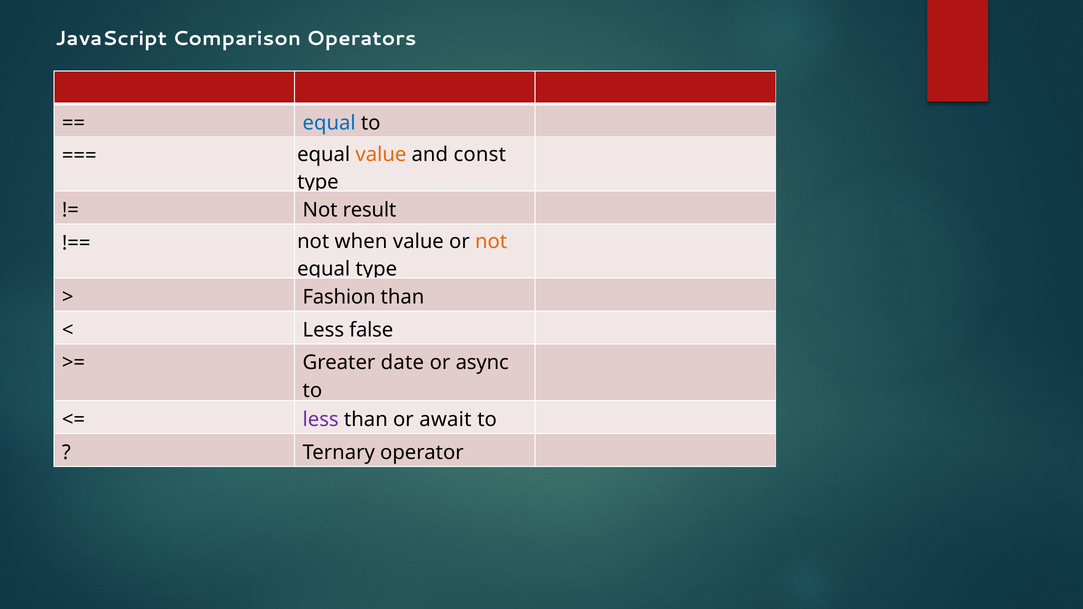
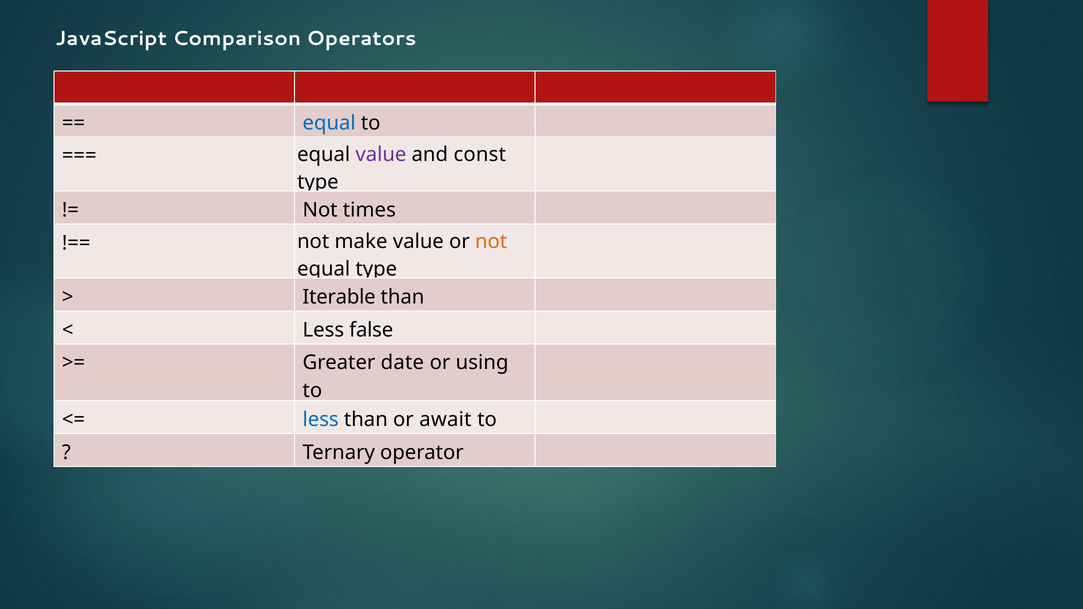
value colour: orange -> purple (381, 154)
result: result -> times (369, 210)
when: when -> make (361, 242)
Fashion: Fashion -> Iterable (339, 297)
async: async -> using (482, 363)
less colour: purple -> blue (321, 420)
